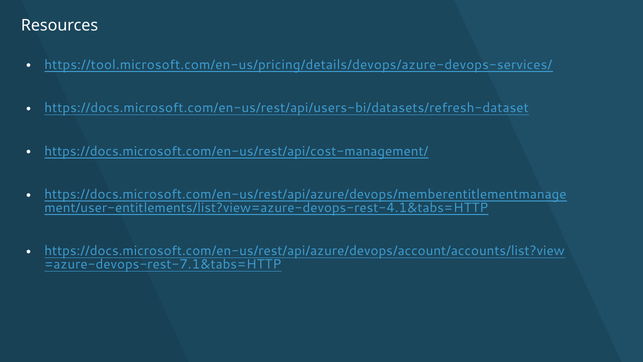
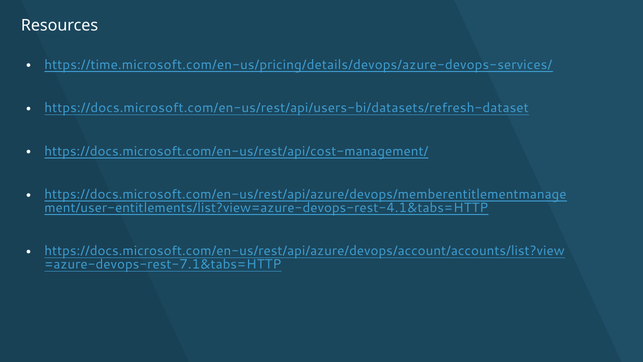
https://tool.microsoft.com/en-us/pricing/details/devops/azure-devops-services/: https://tool.microsoft.com/en-us/pricing/details/devops/azure-devops-services/ -> https://time.microsoft.com/en-us/pricing/details/devops/azure-devops-services/ (298, 65)
